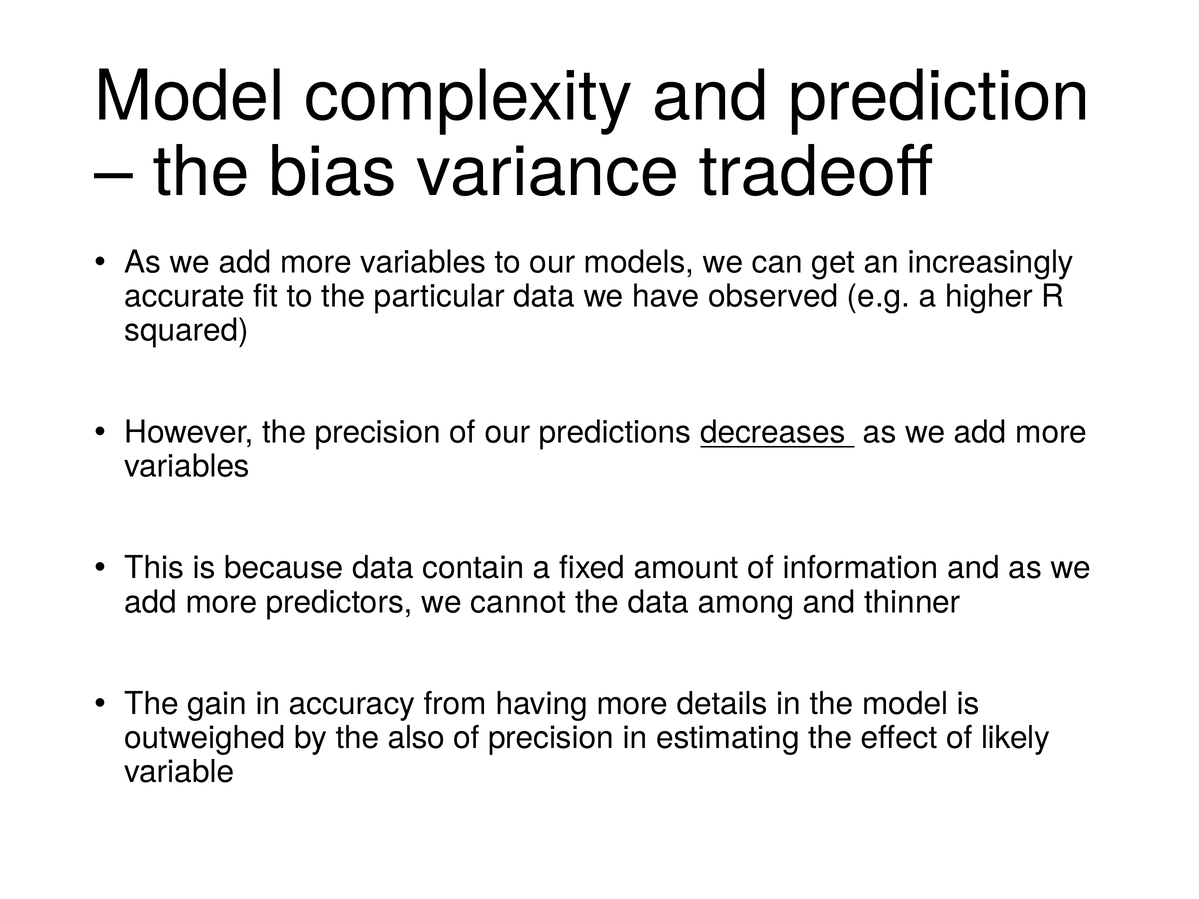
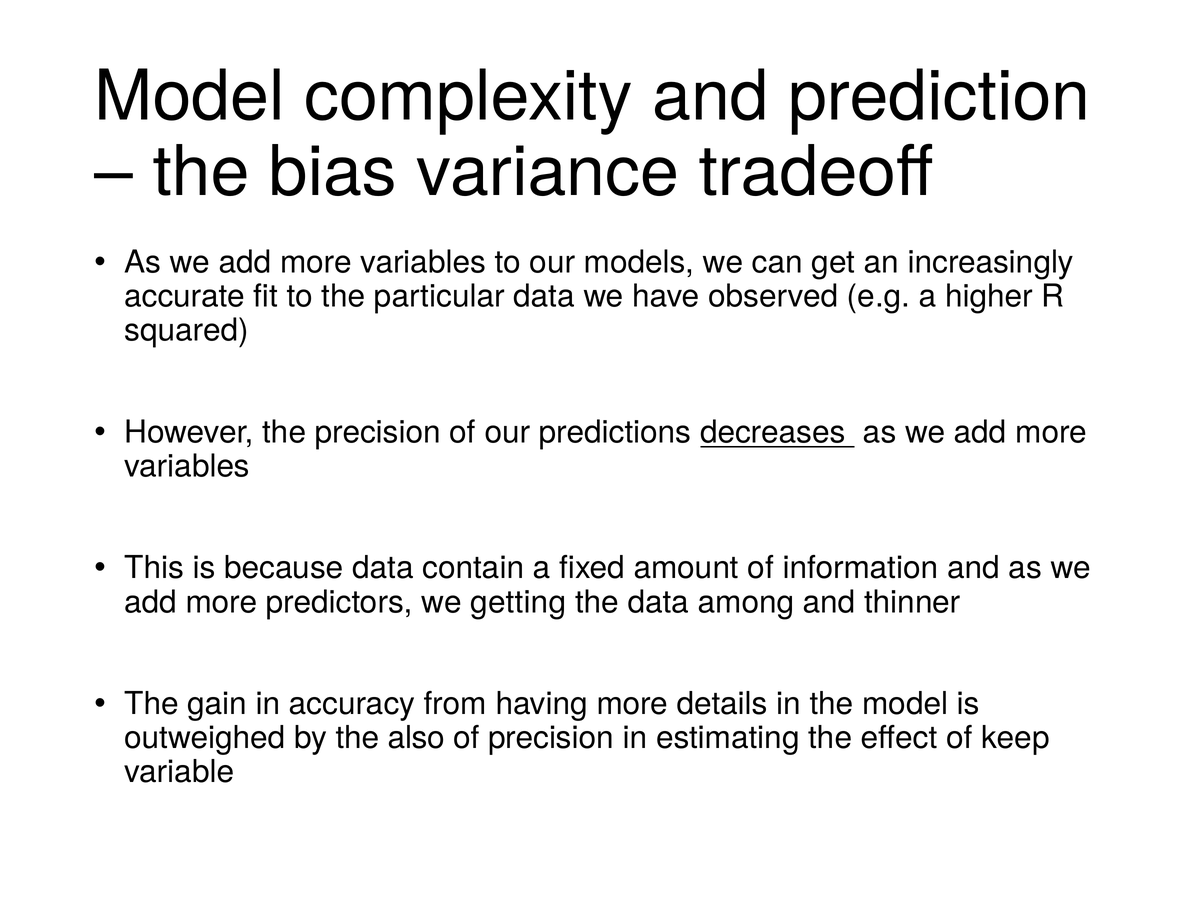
cannot: cannot -> getting (518, 602)
likely: likely -> keep (1015, 738)
